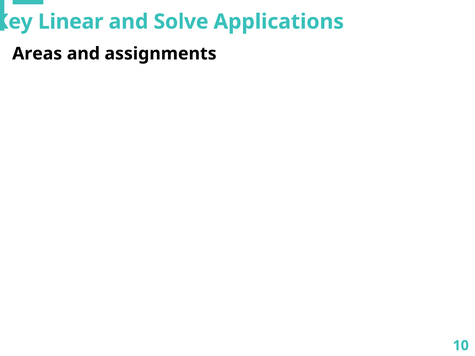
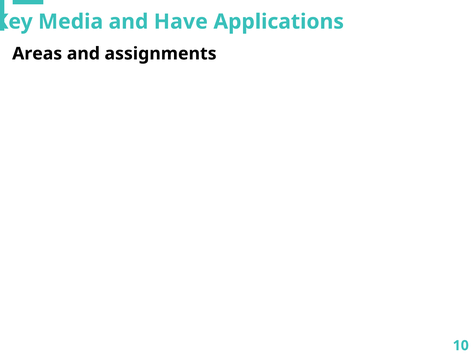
Linear: Linear -> Media (71, 22)
Solve: Solve -> Have (181, 22)
